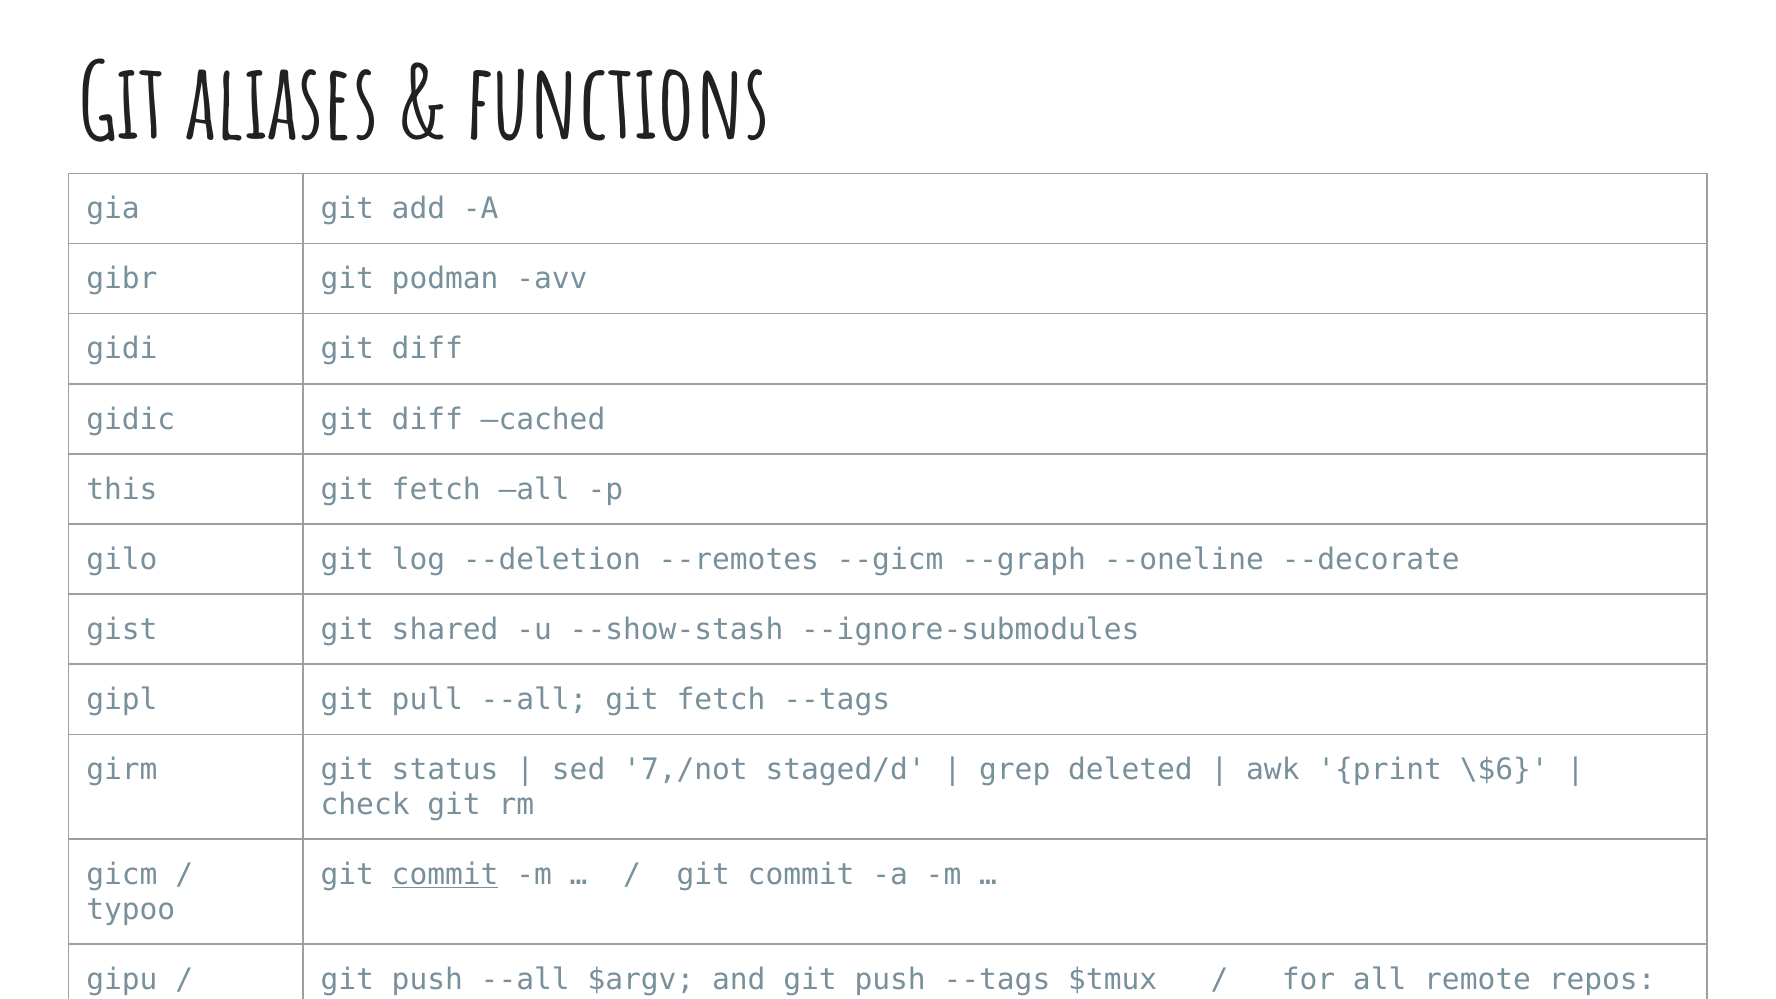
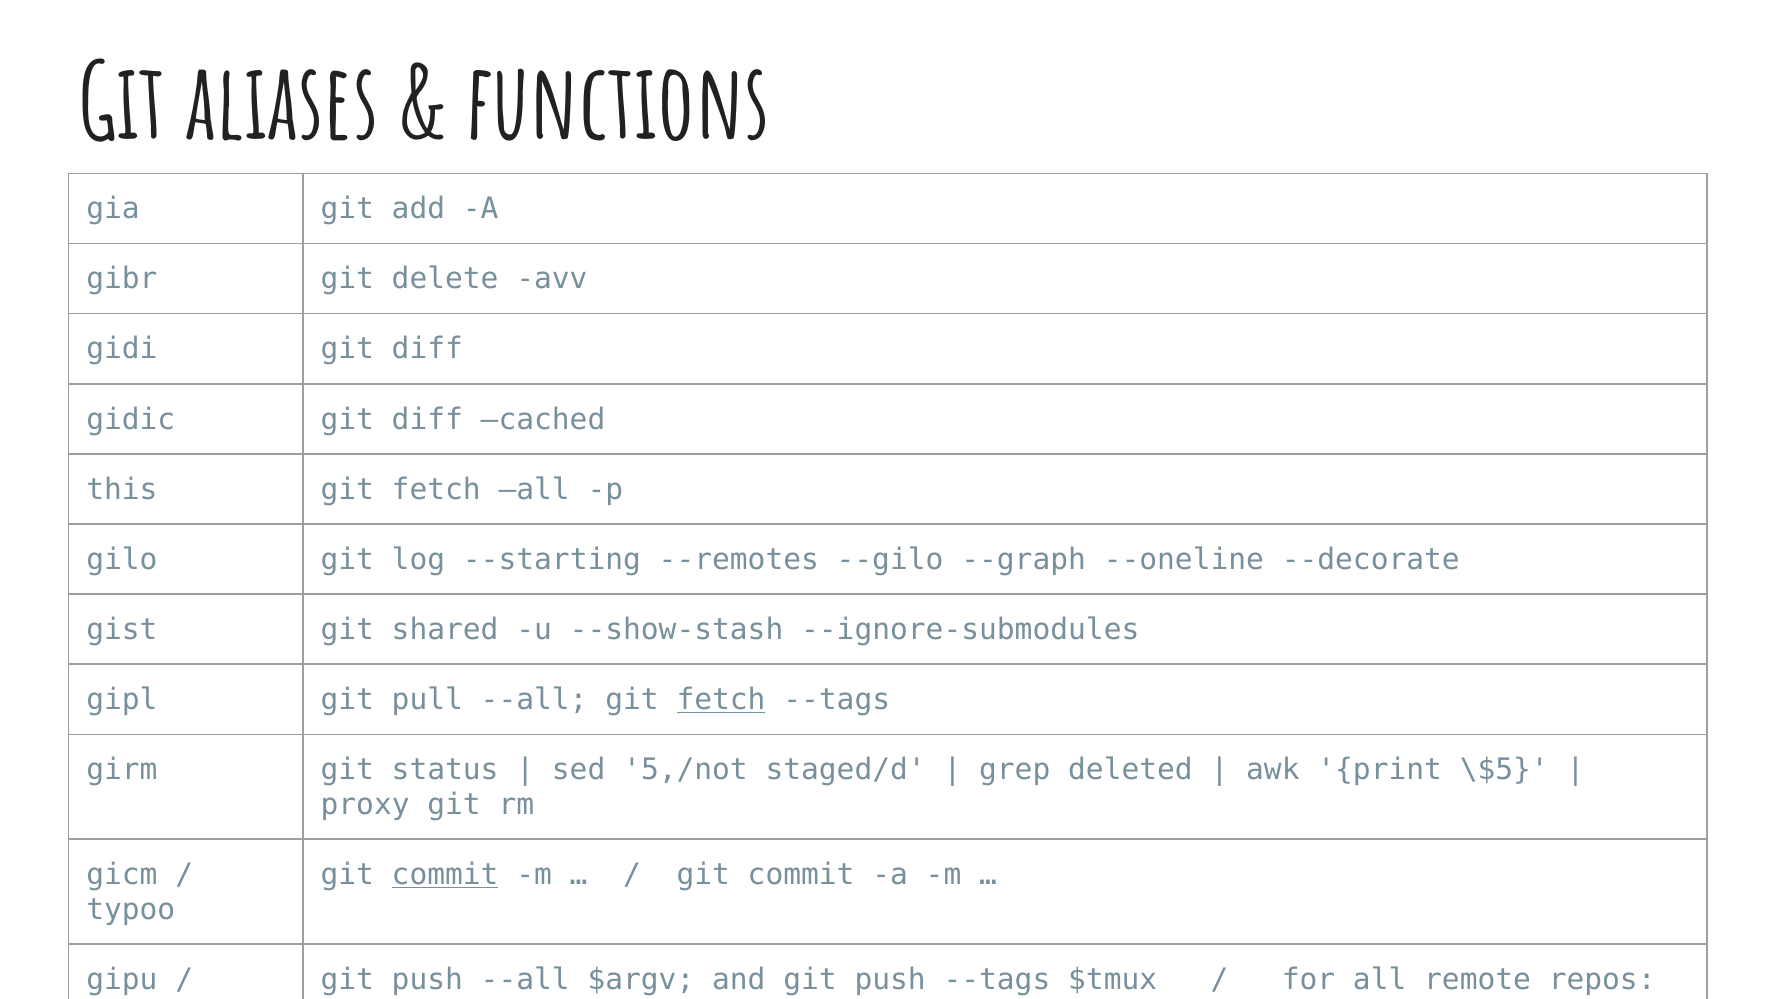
podman: podman -> delete (445, 279)
--deletion: --deletion -> --starting (552, 560)
--gicm: --gicm -> --gilo (890, 560)
fetch underline: none -> present (721, 700)
7,/not: 7,/not -> 5,/not (685, 770)
\$6: \$6 -> \$5 (1504, 770)
check: check -> proxy (365, 805)
